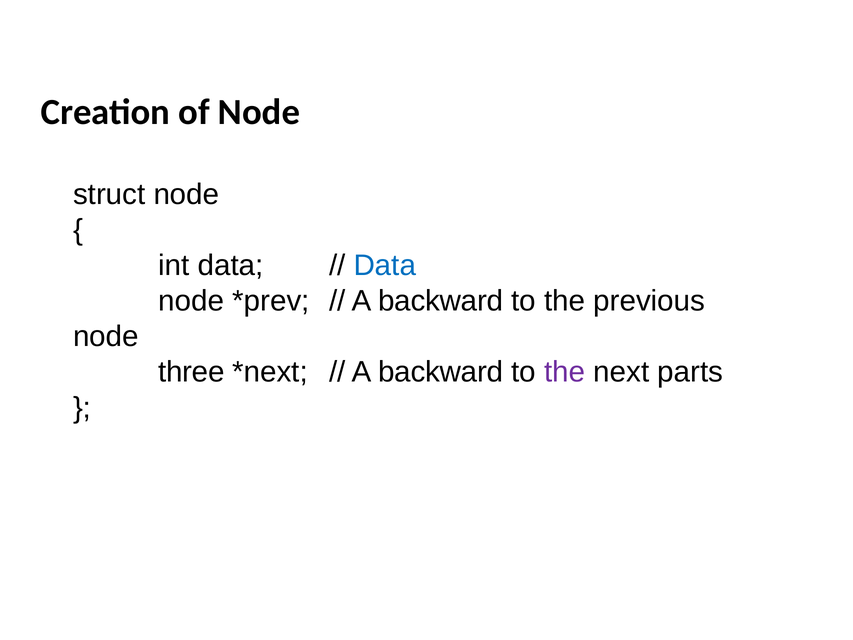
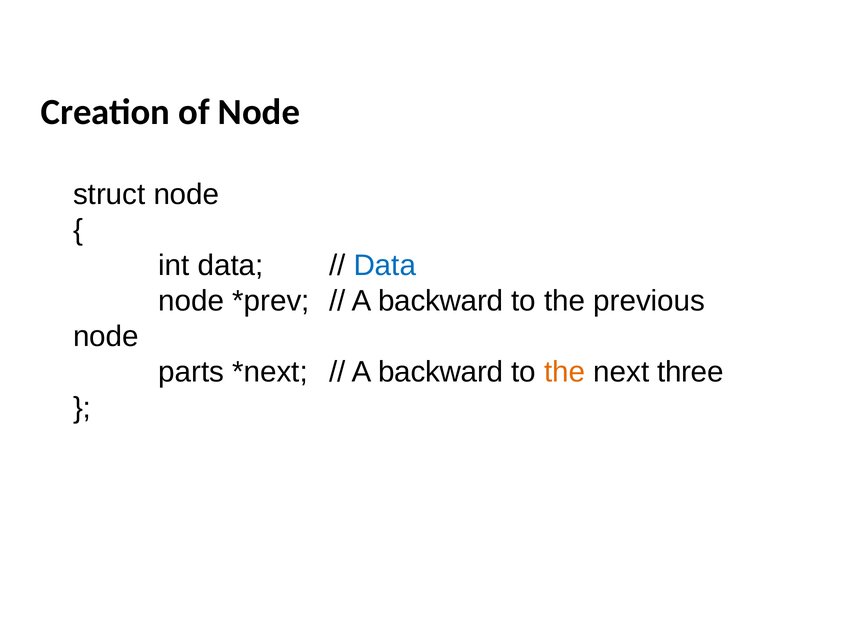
three: three -> parts (191, 372)
the colour: purple -> orange (565, 372)
parts: parts -> three (690, 372)
